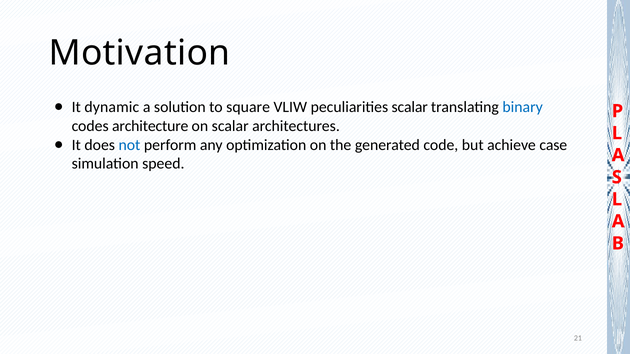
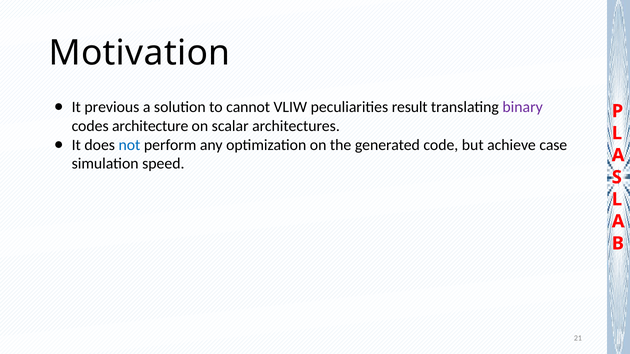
dynamic: dynamic -> previous (112, 107)
square: square -> cannot (248, 107)
peculiarities scalar: scalar -> result (410, 107)
binary colour: blue -> purple (523, 107)
